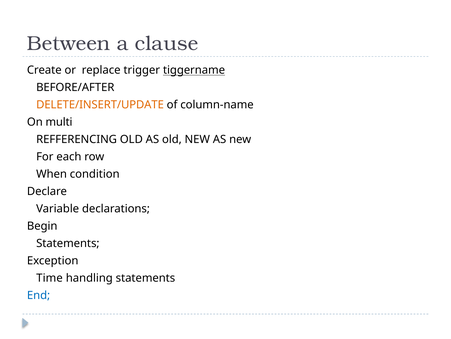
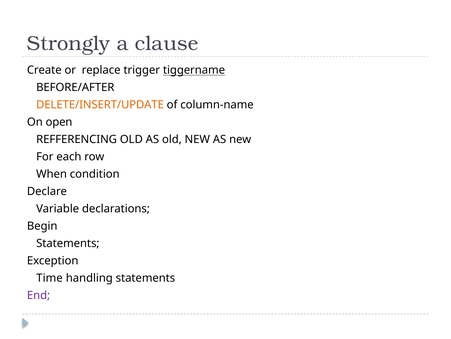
Between: Between -> Strongly (69, 44)
multi: multi -> open (59, 122)
End colour: blue -> purple (39, 295)
